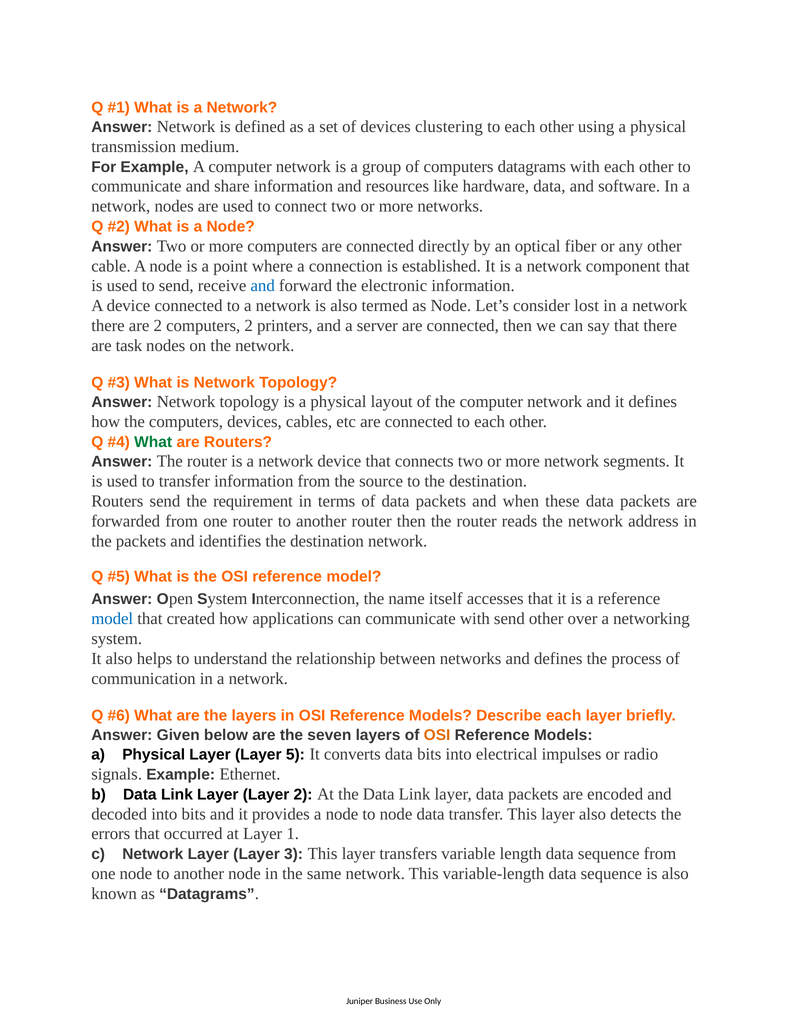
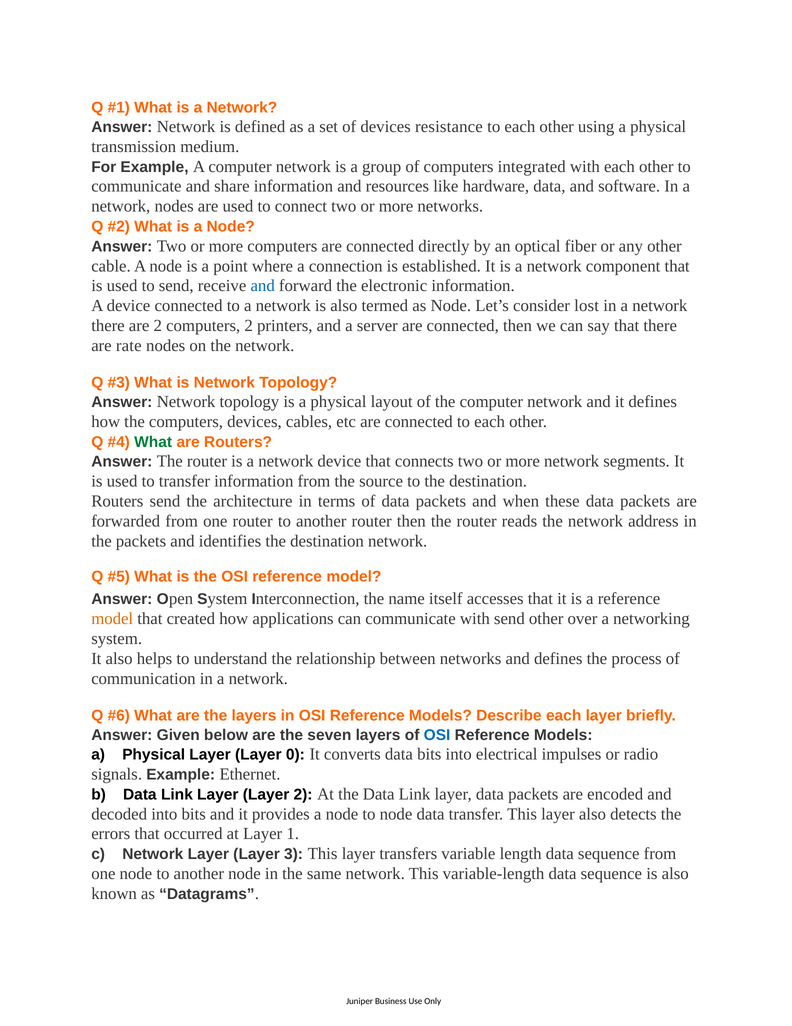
clustering: clustering -> resistance (449, 127)
computers datagrams: datagrams -> integrated (532, 166)
task: task -> rate (129, 345)
requirement: requirement -> architecture (253, 501)
model colour: blue -> orange (112, 618)
OSI colour: orange -> blue (437, 734)
5: 5 -> 0 (295, 754)
